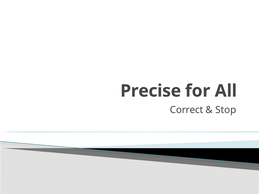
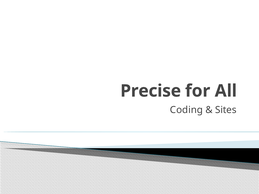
Correct: Correct -> Coding (186, 110)
Stop: Stop -> Sites (226, 110)
